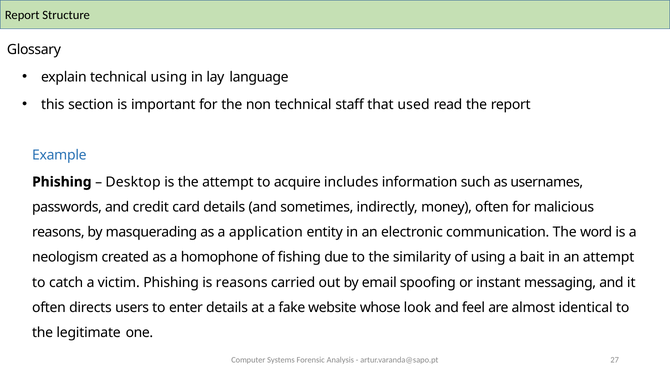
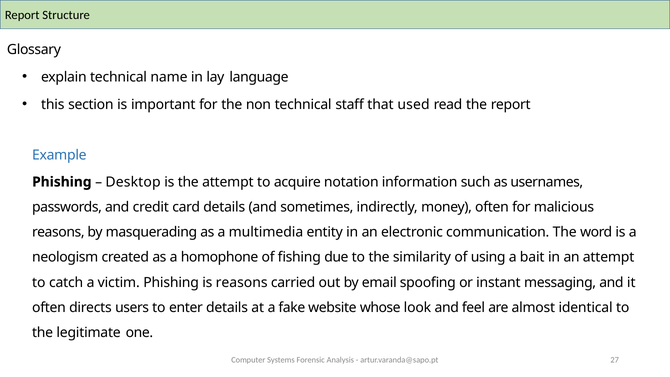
technical using: using -> name (169, 77)
includes: includes -> notation (351, 182)
application: application -> multimedia (266, 232)
